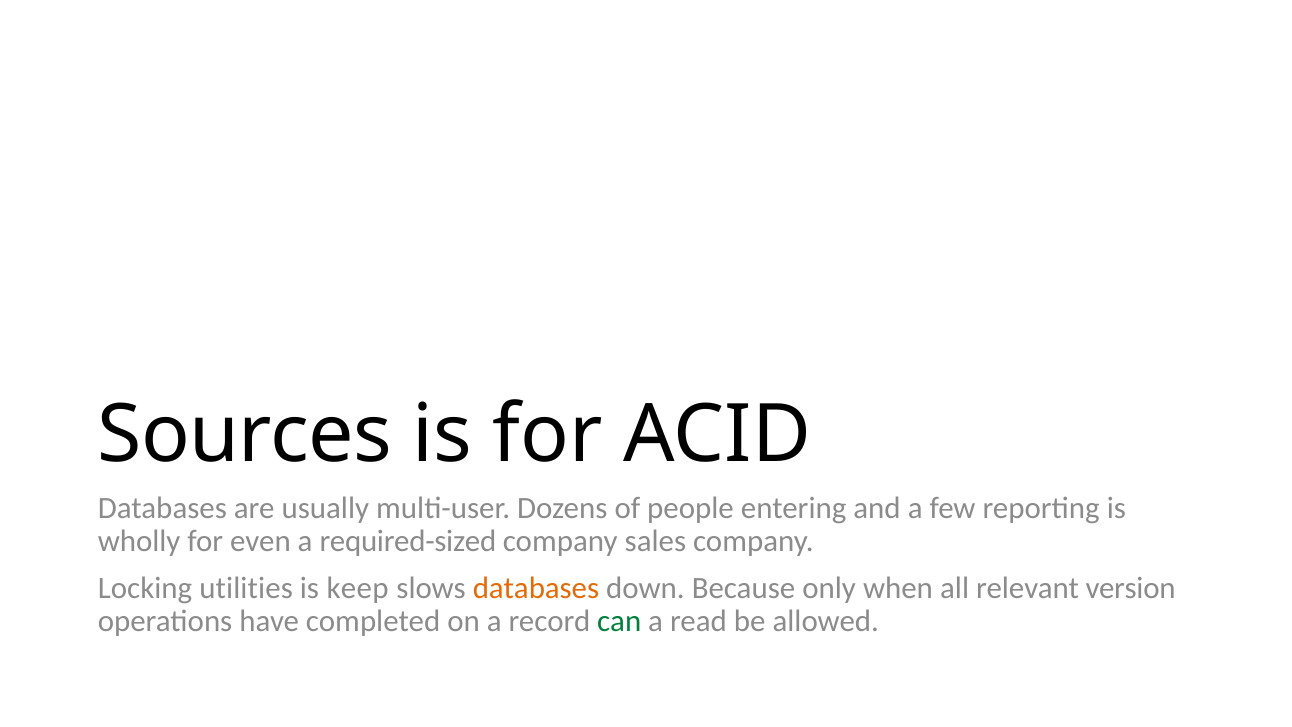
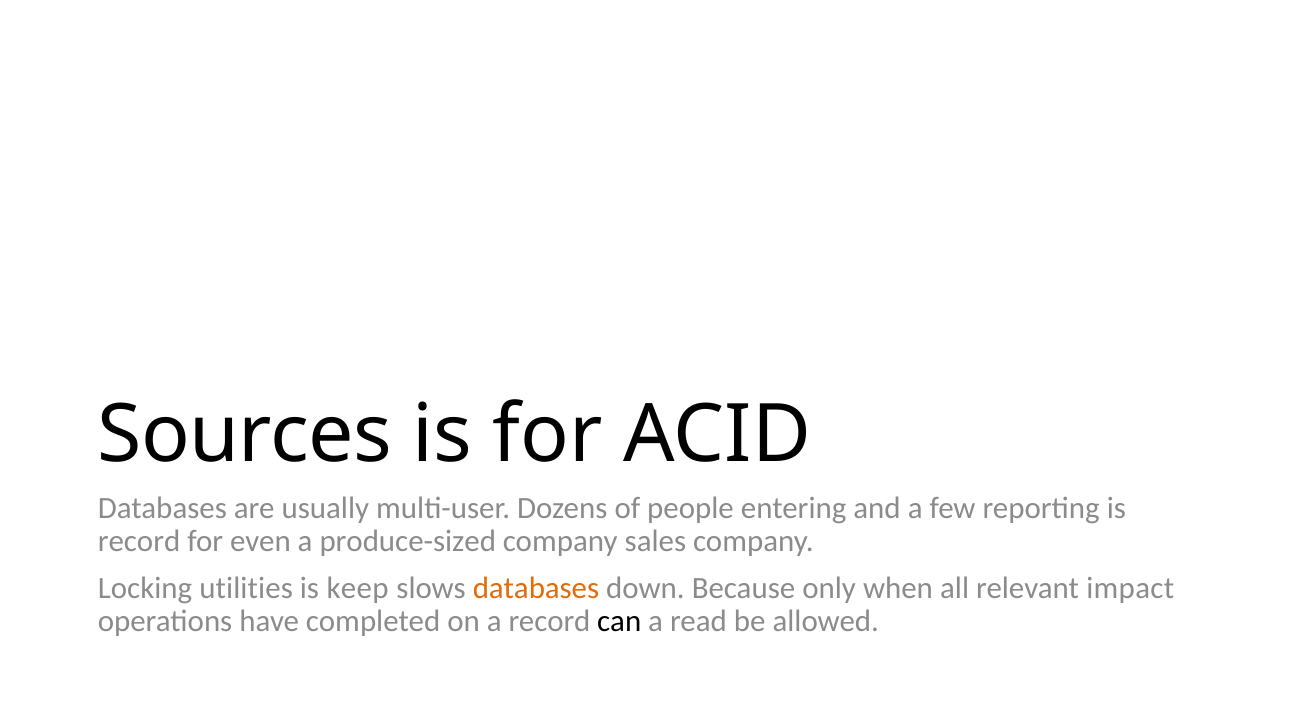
wholly: wholly -> record (139, 541)
required-sized: required-sized -> produce-sized (408, 541)
version: version -> impact (1130, 588)
can colour: green -> black (619, 621)
